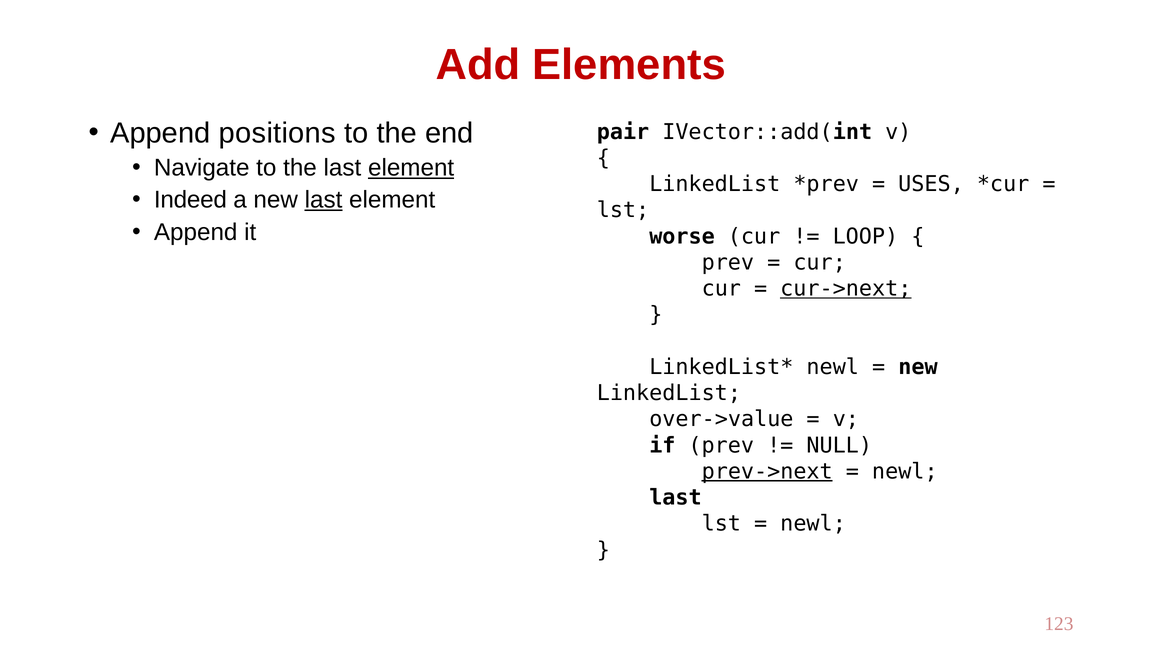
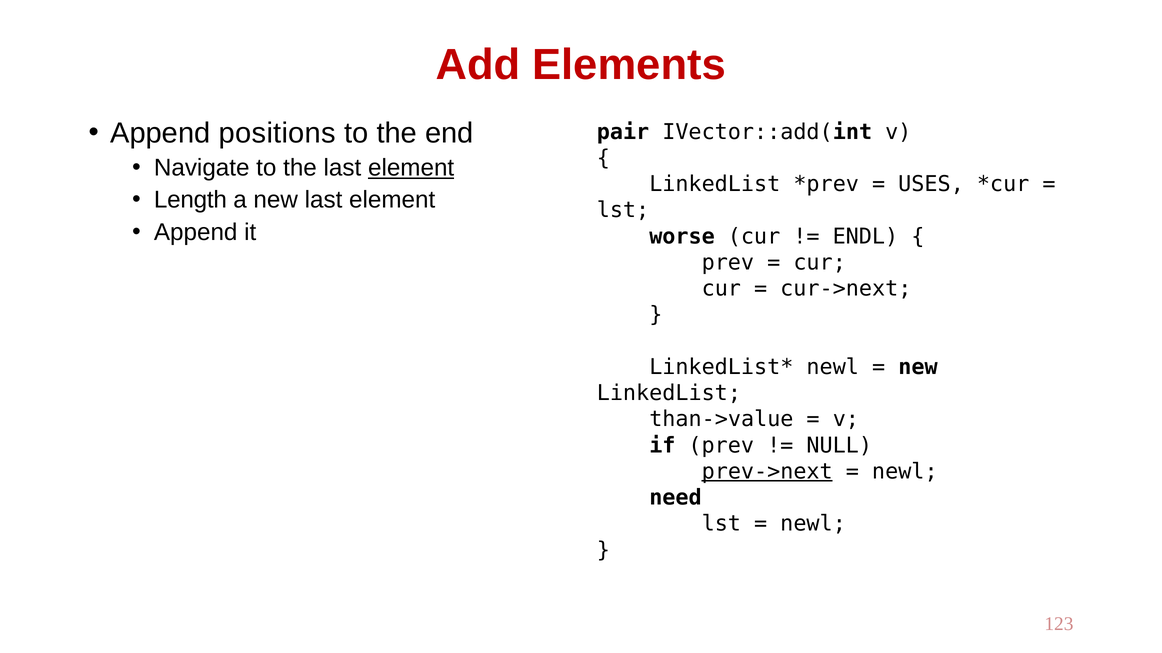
Indeed: Indeed -> Length (190, 200)
last underline: present -> none (324, 200)
LOOP: LOOP -> ENDL (865, 237)
cur->next underline: present -> none (846, 289)
over->value: over->value -> than->value (721, 420)
last: last -> need (675, 498)
